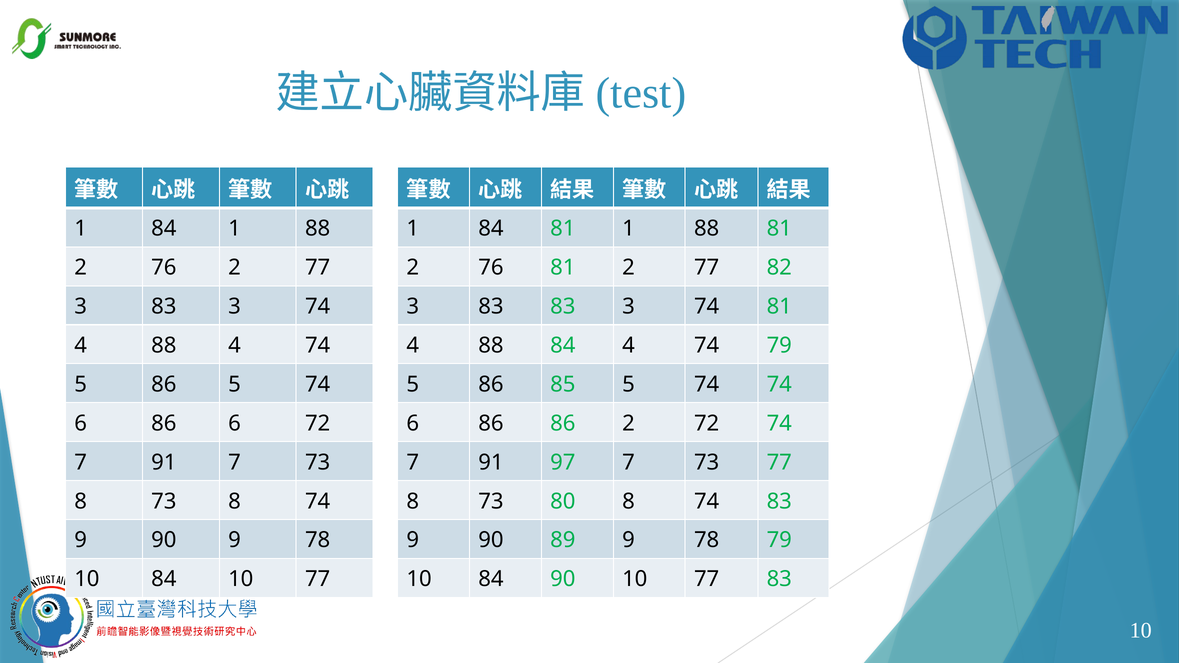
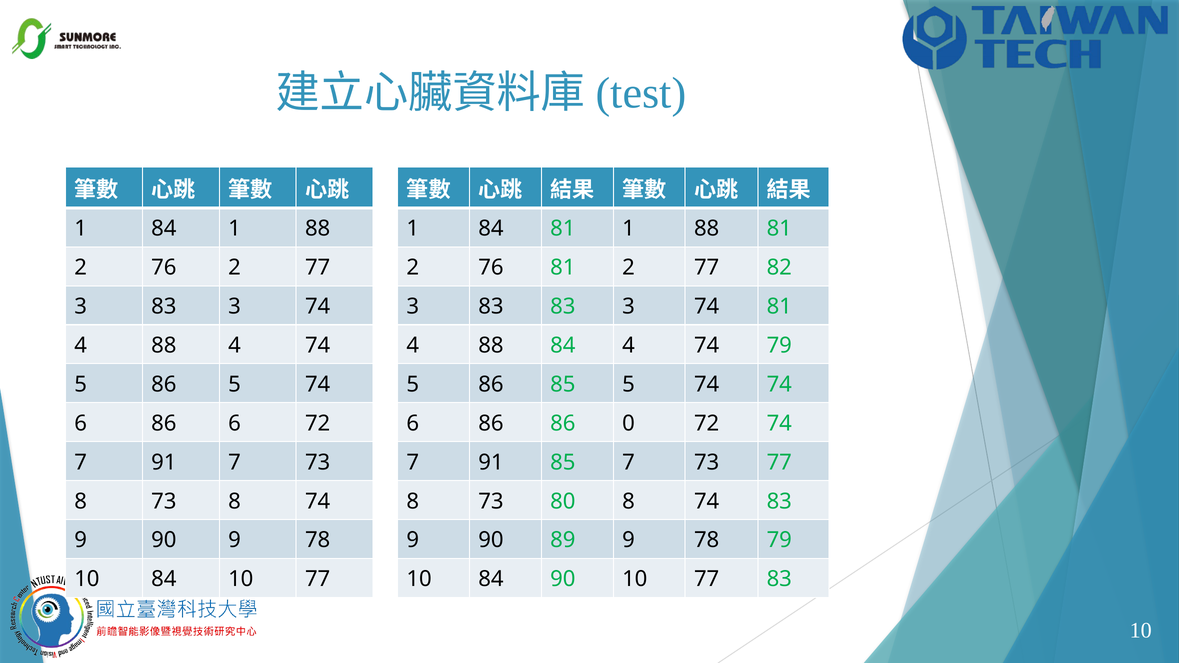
86 2: 2 -> 0 (628, 423)
91 97: 97 -> 85 (563, 462)
